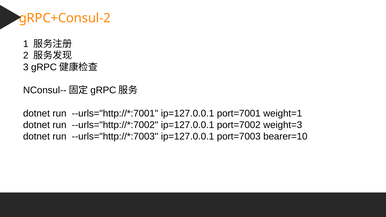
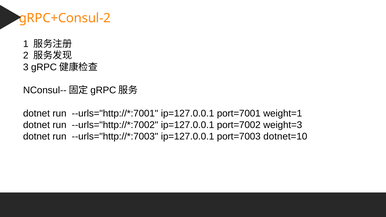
bearer=10: bearer=10 -> dotnet=10 (285, 137)
